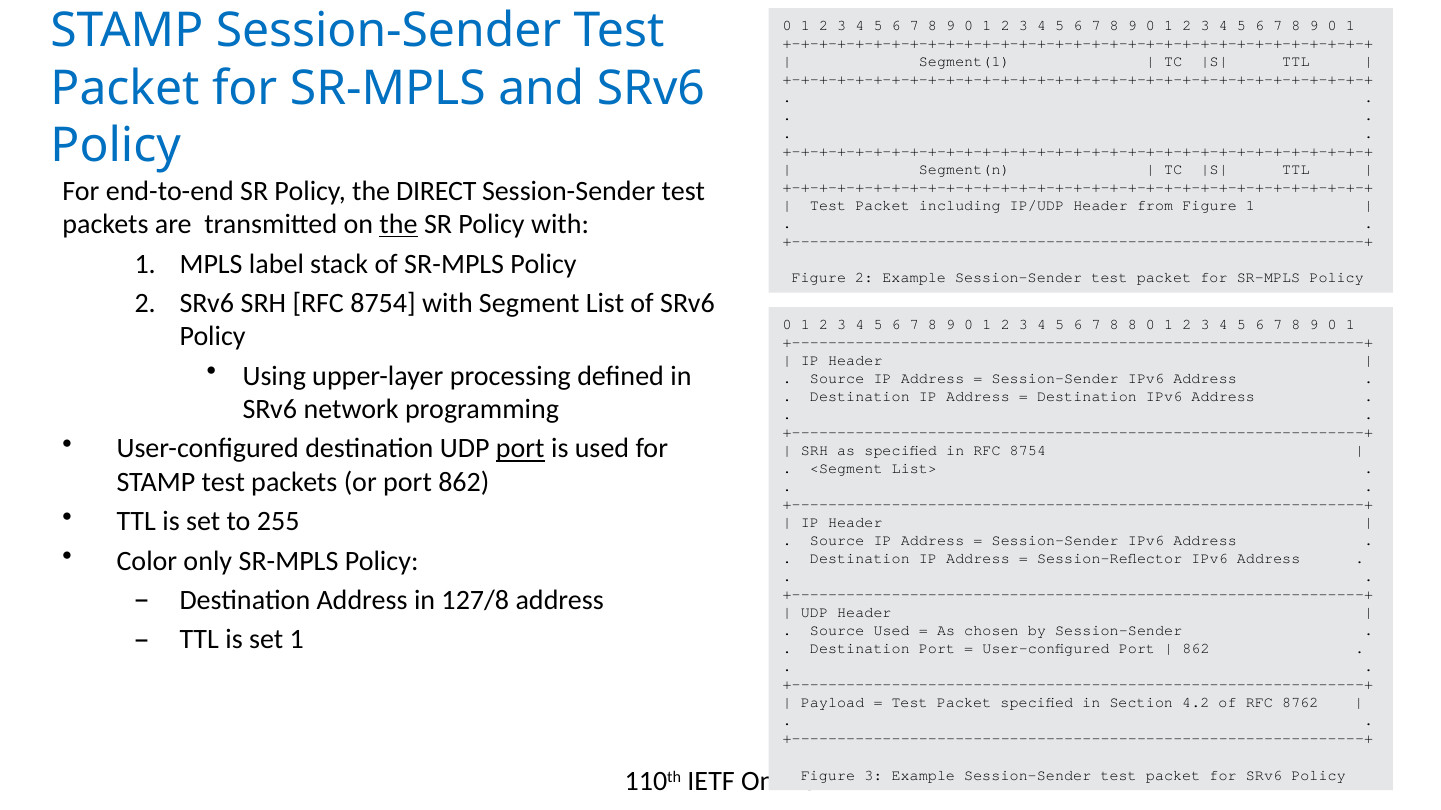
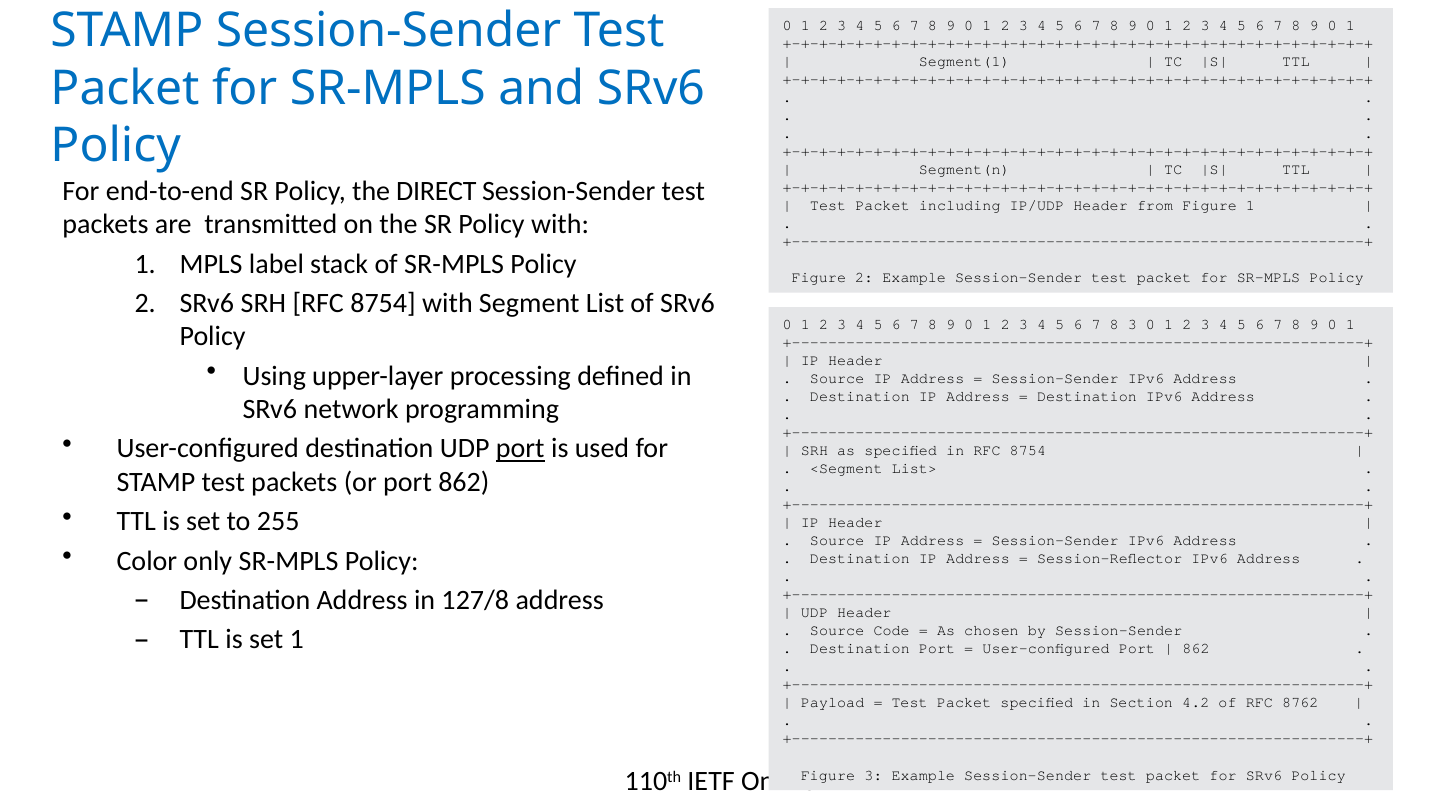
the underline: present -> none (398, 225)
8 8: 8 -> 3 (1132, 325)
Source Used: Used -> Code (892, 631)
